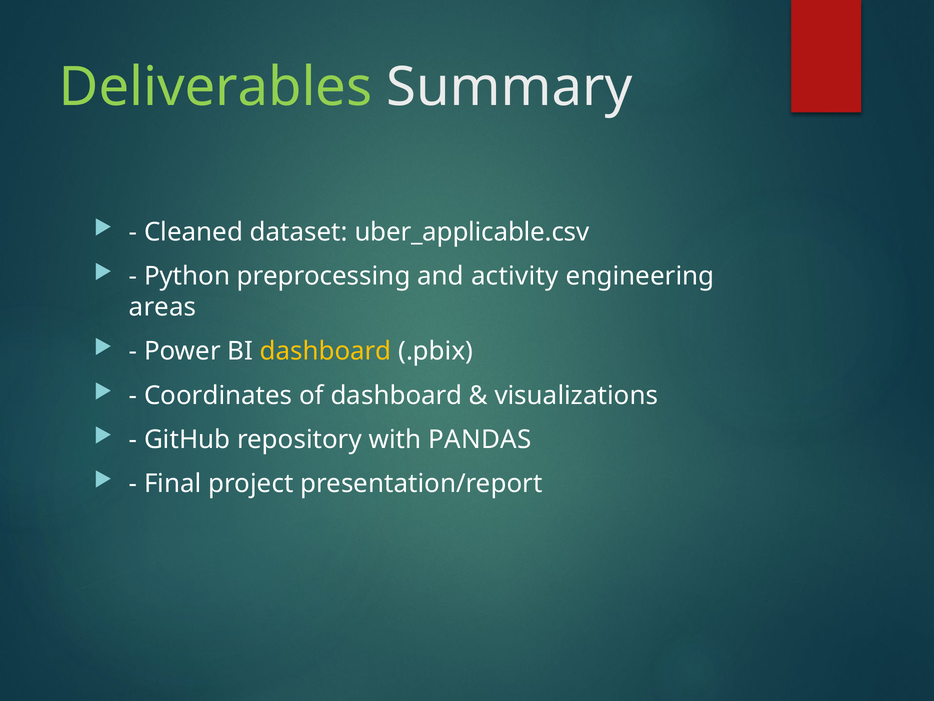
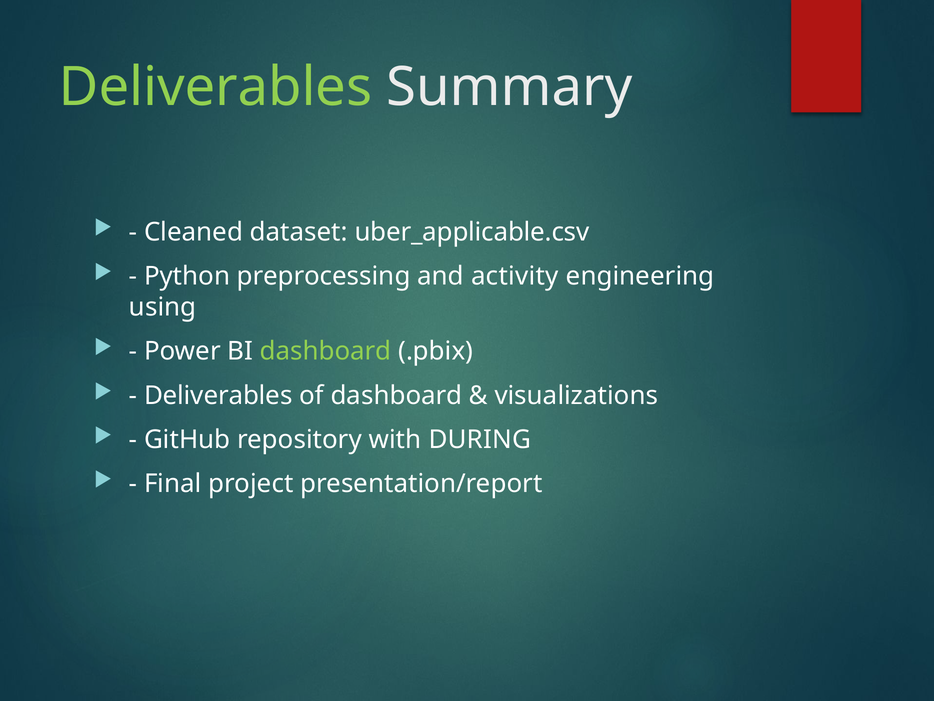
areas: areas -> using (163, 307)
dashboard colour: yellow -> light green (326, 351)
Coordinates: Coordinates -> Deliverables (218, 395)
PANDAS: PANDAS -> DURING (480, 439)
